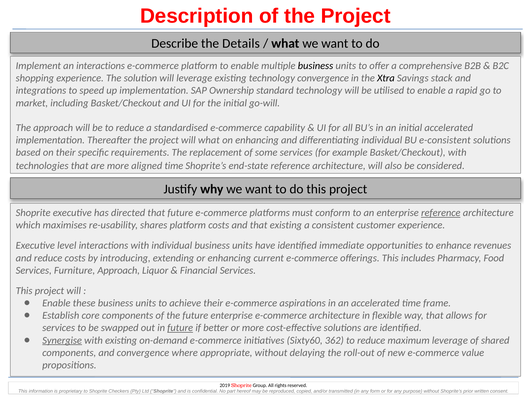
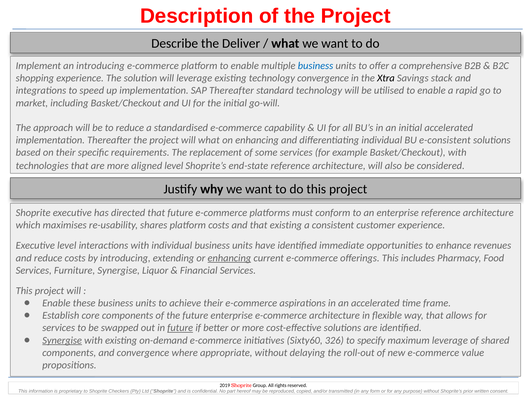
Details: Details -> Deliver (241, 44)
an interactions: interactions -> introducing (100, 66)
business colour: black -> blue (316, 66)
SAP Ownership: Ownership -> Thereafter (232, 91)
aligned time: time -> level (174, 166)
reference underline: present -> none (441, 213)
enhancing underline: none -> present (229, 258)
Furniture Approach: Approach -> Synergise (119, 271)
362: 362 -> 326 (334, 341)
reduce: reduce -> specify (371, 341)
